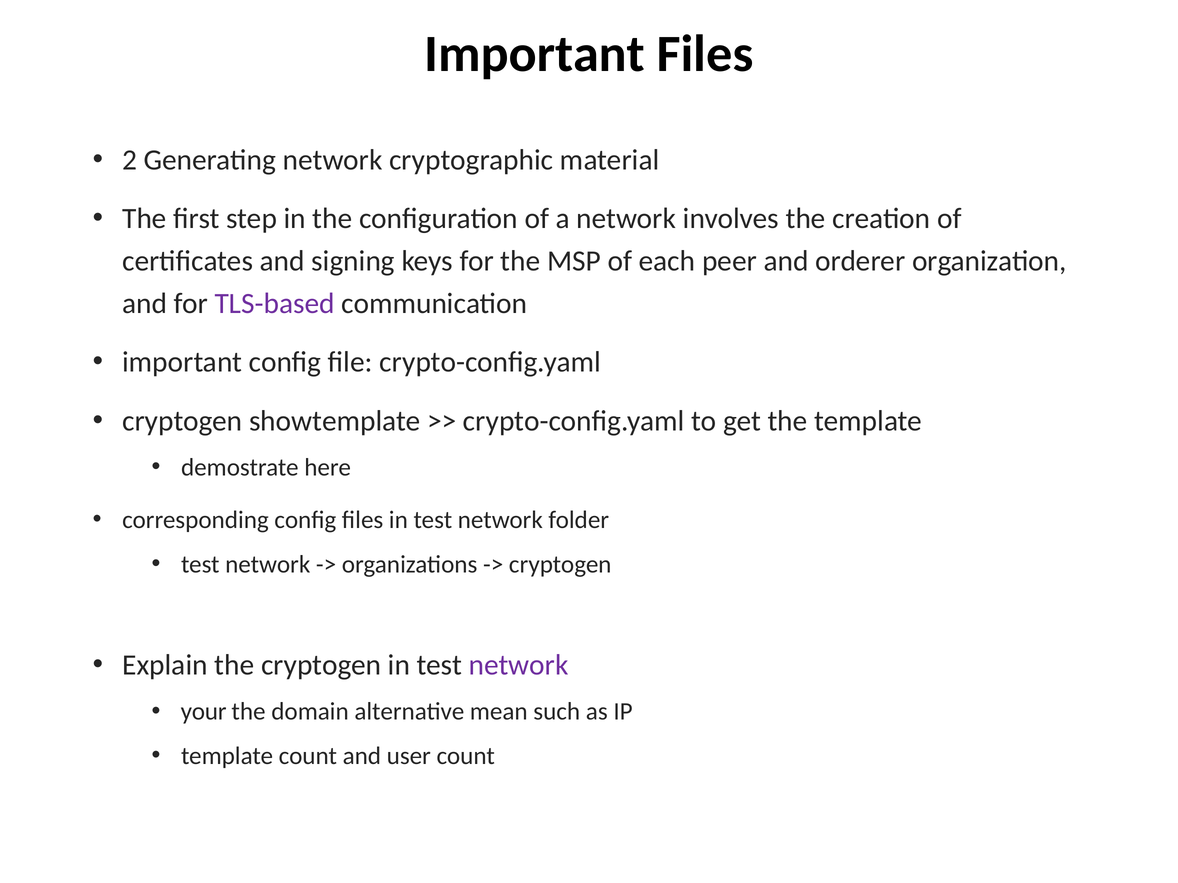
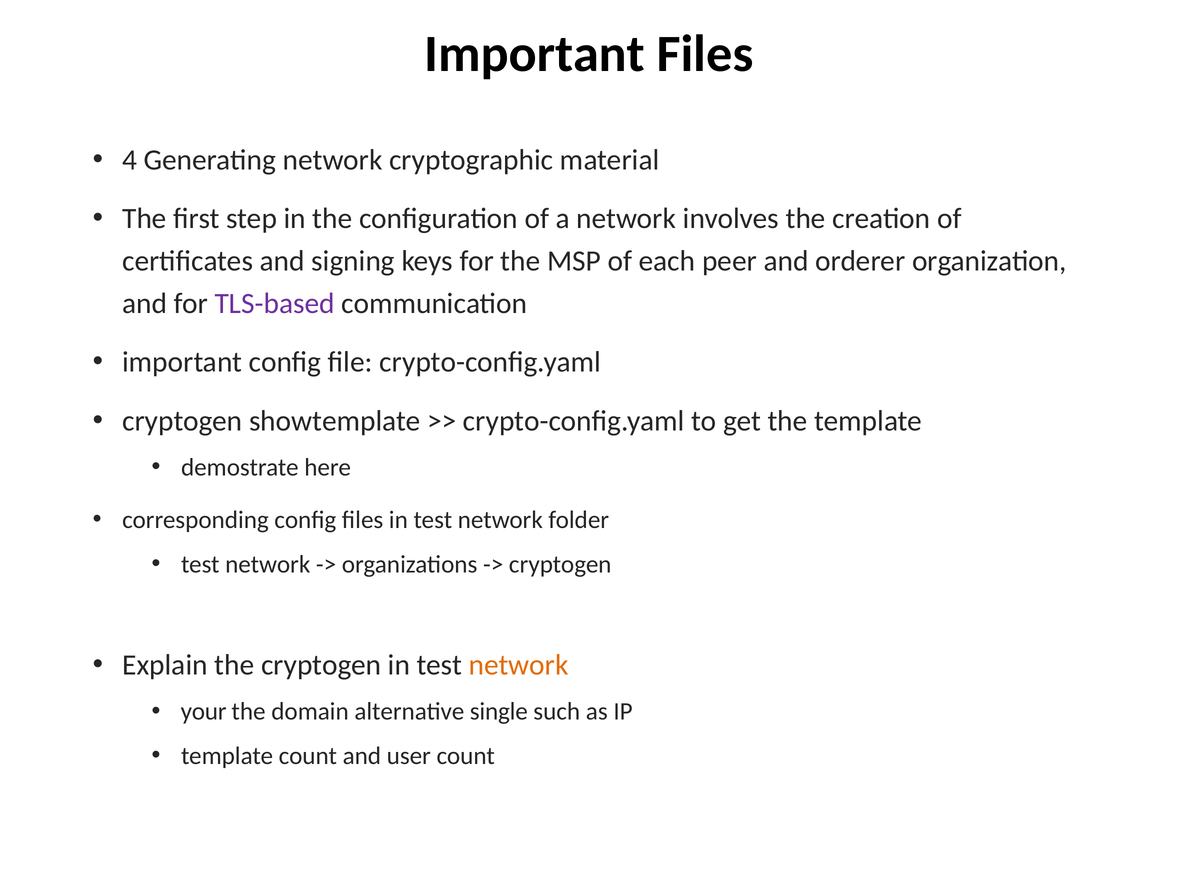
2: 2 -> 4 (130, 160)
network colour: purple -> orange (518, 665)
mean: mean -> single (499, 712)
